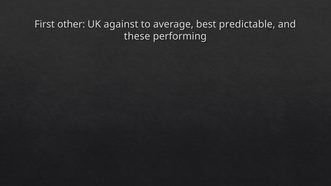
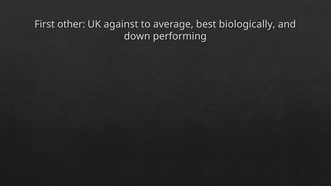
predictable: predictable -> biologically (247, 24)
these: these -> down (137, 36)
